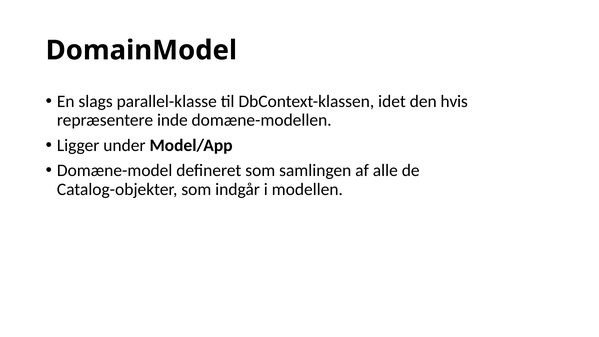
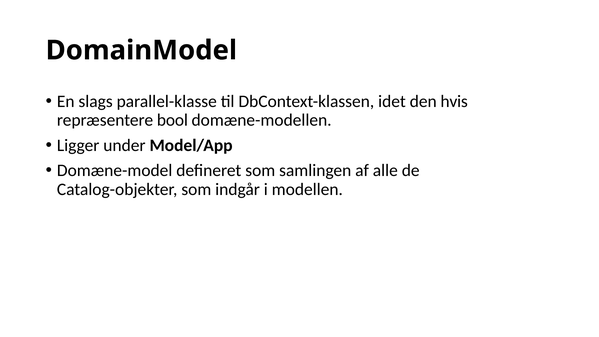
inde: inde -> bool (172, 120)
